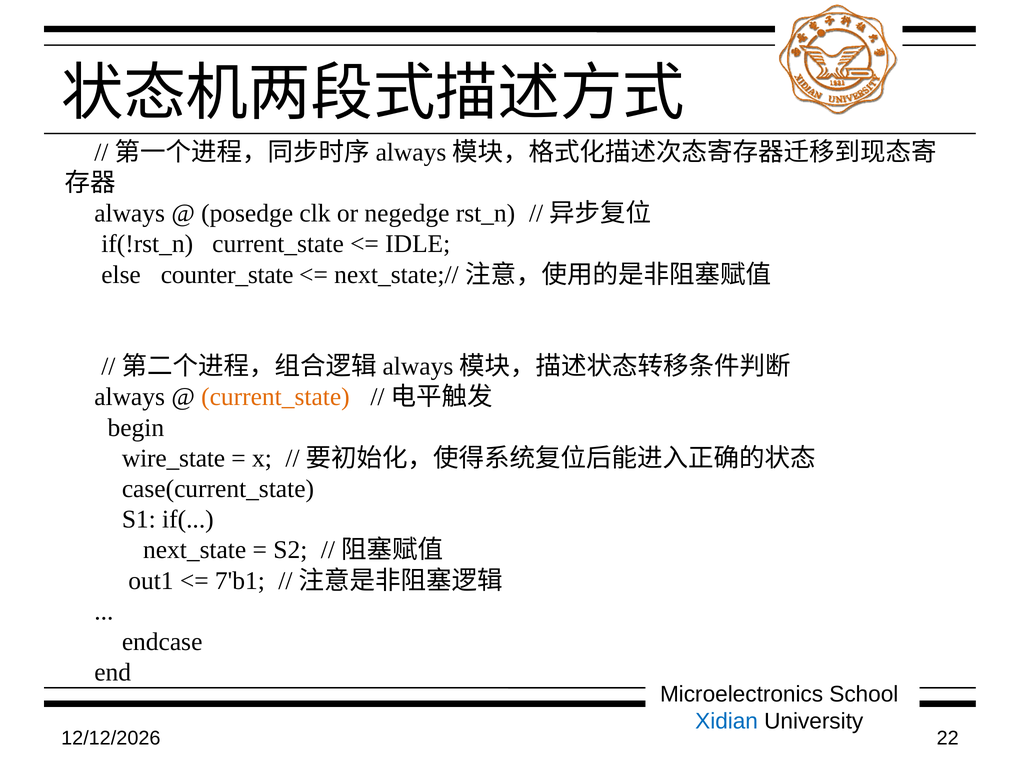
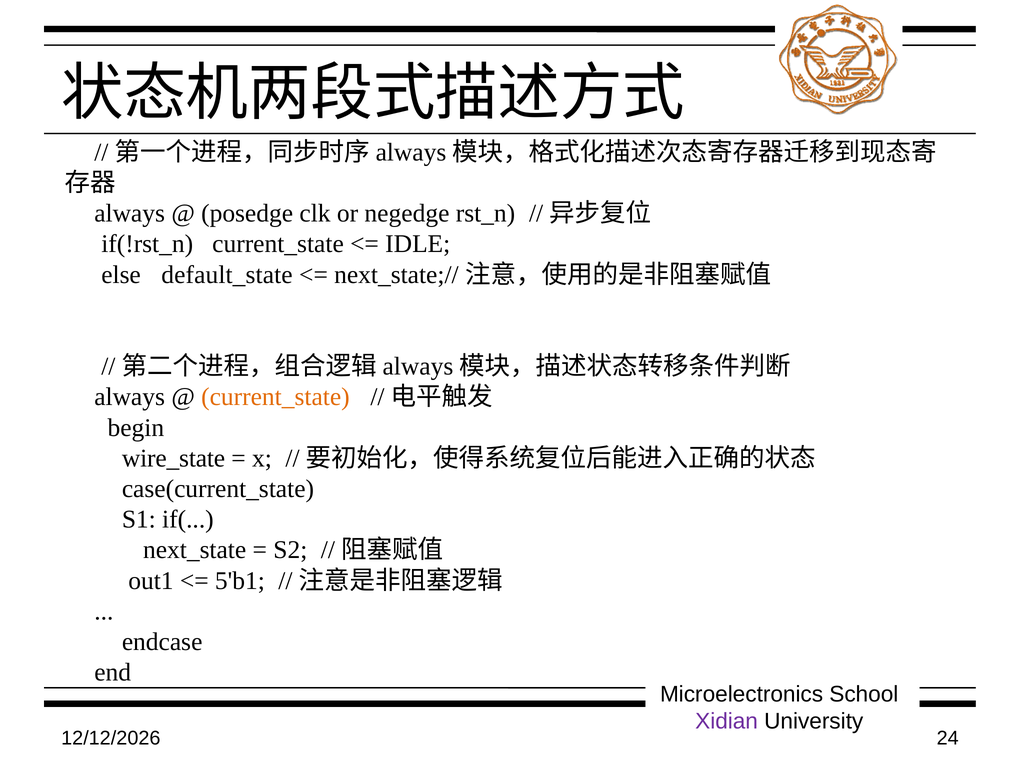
counter_state: counter_state -> default_state (227, 275)
7'b1: 7'b1 -> 5'b1 (240, 581)
Xidian colour: blue -> purple (727, 721)
22: 22 -> 24 (948, 738)
